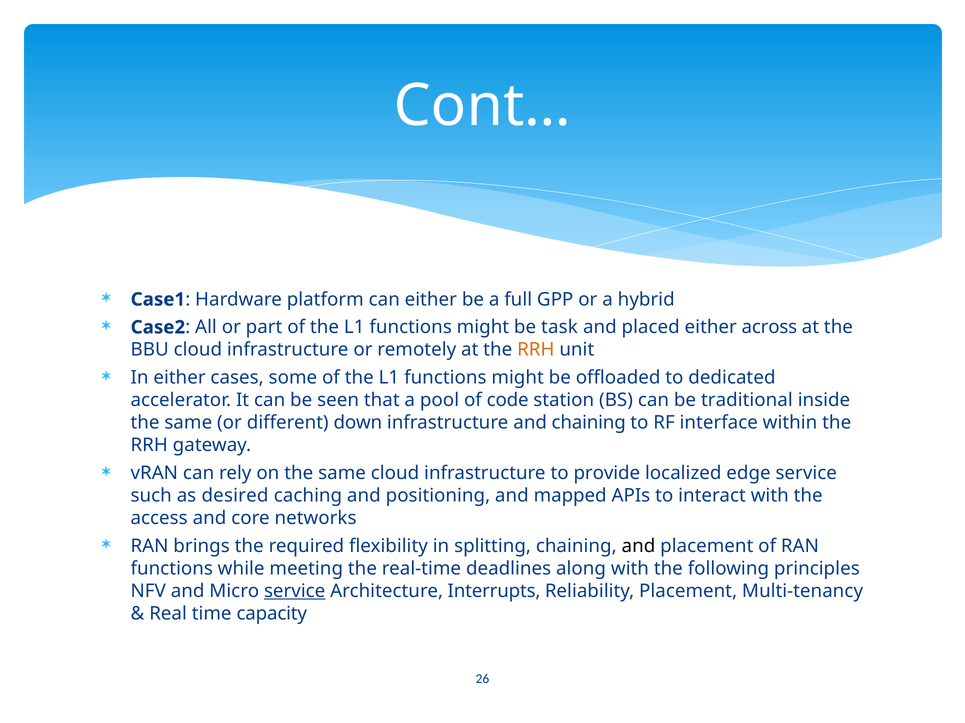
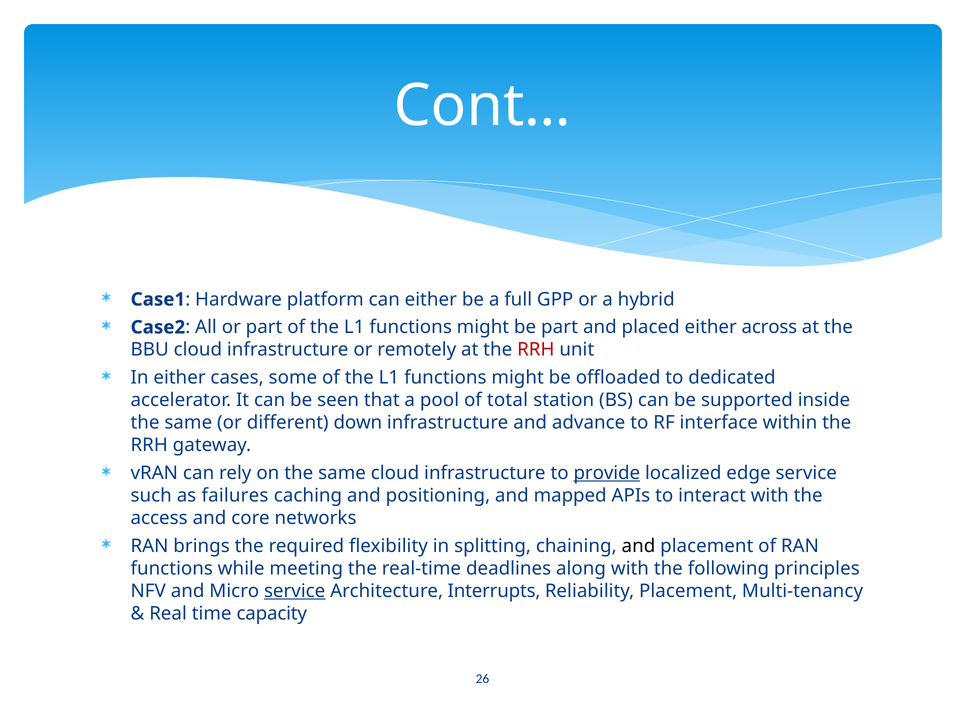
be task: task -> part (560, 328)
RRH colour: orange -> red (536, 350)
code: code -> total (507, 401)
traditional: traditional -> supported (747, 401)
and chaining: chaining -> advance (589, 423)
provide underline: none -> present (607, 474)
desired: desired -> failures (235, 496)
